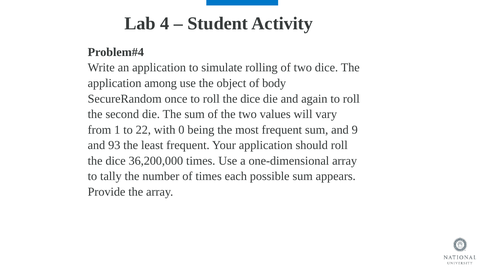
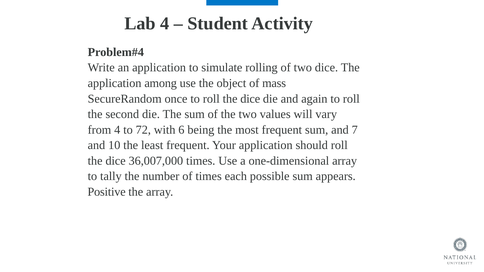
body: body -> mass (274, 83)
from 1: 1 -> 4 (117, 130)
22: 22 -> 72 (143, 130)
0: 0 -> 6 (181, 130)
9: 9 -> 7 (355, 130)
93: 93 -> 10 (114, 145)
36,200,000: 36,200,000 -> 36,007,000 (156, 161)
Provide: Provide -> Positive (107, 192)
